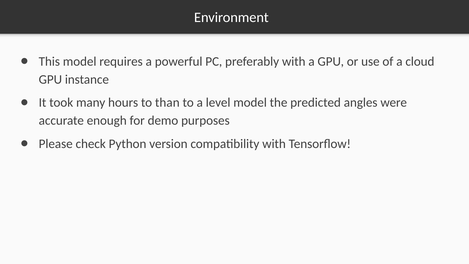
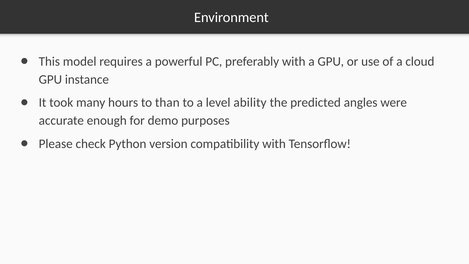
level model: model -> ability (250, 102)
